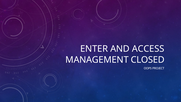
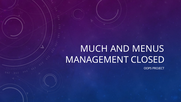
ENTER: ENTER -> MUCH (94, 49)
ACCESS: ACCESS -> MENUS (148, 49)
